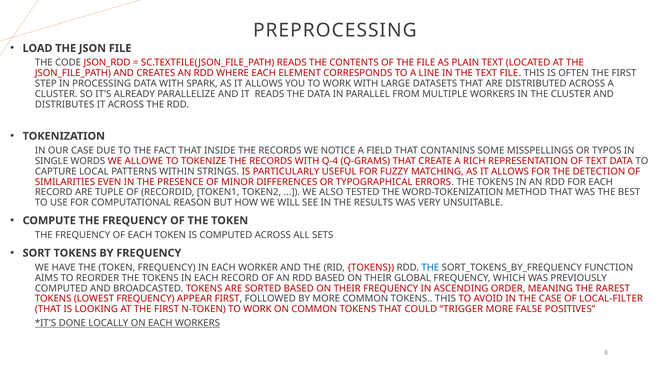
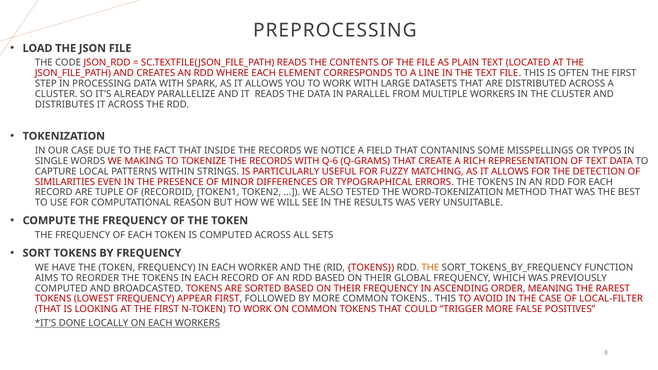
ALLOWE: ALLOWE -> MAKING (144, 161)
Q-4: Q-4 -> Q-6 (330, 161)
THE colour: blue -> orange (430, 268)
